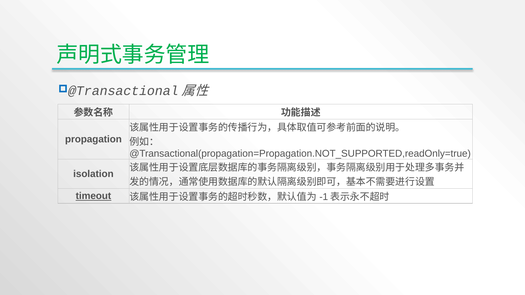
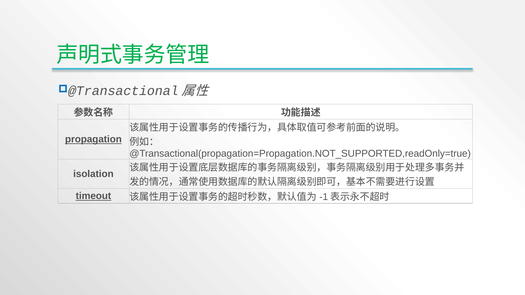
propagation underline: none -> present (93, 139)
